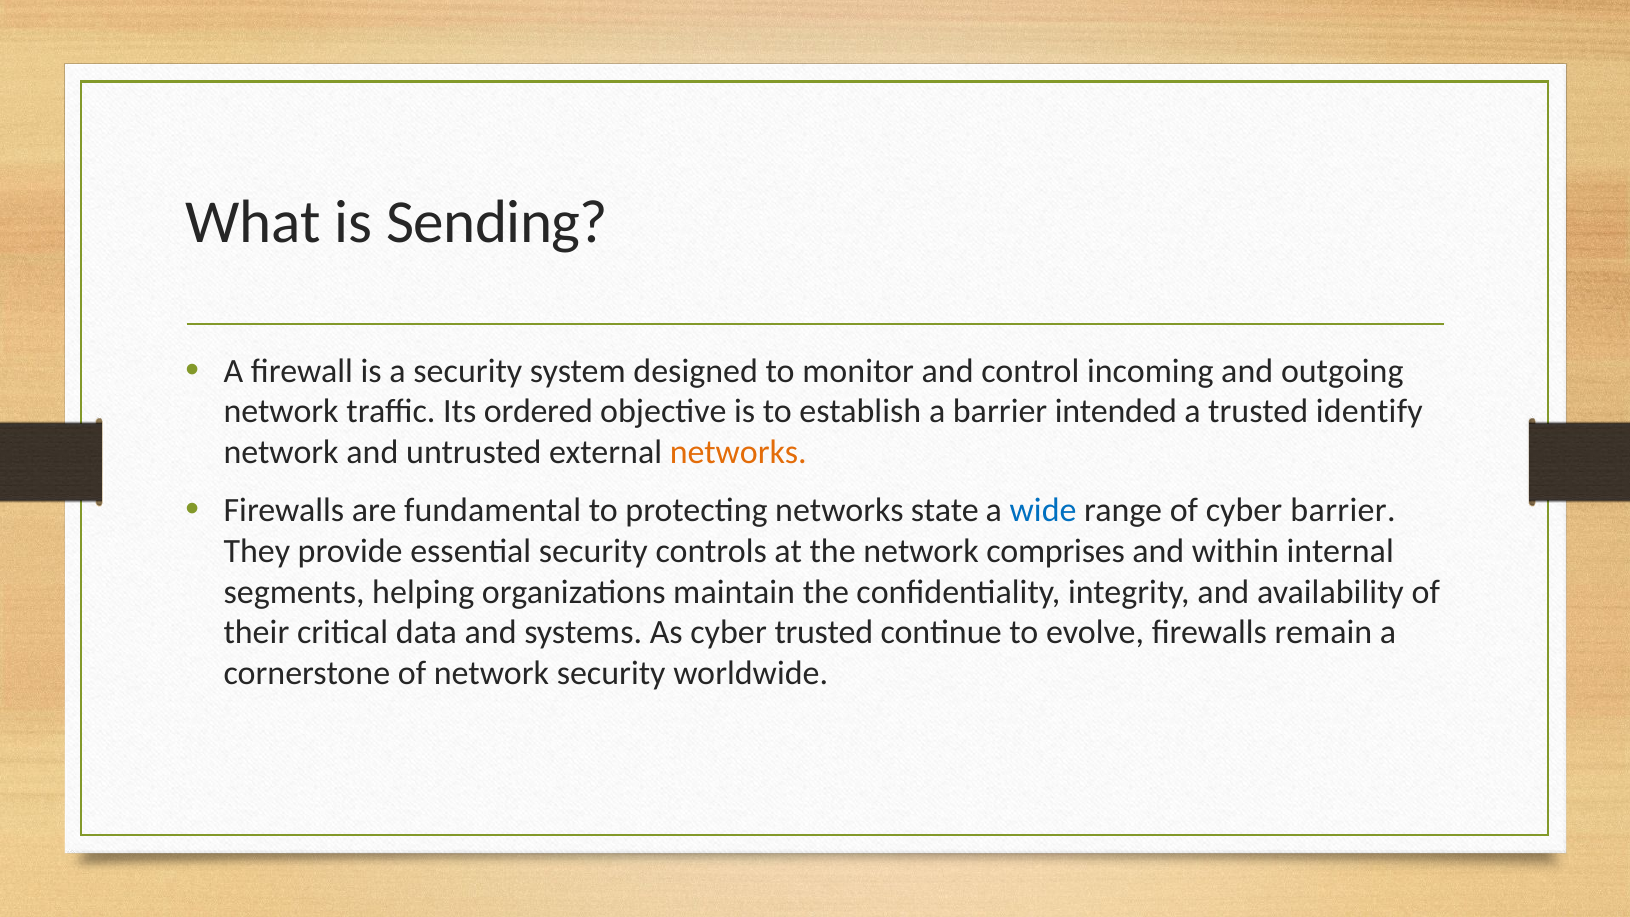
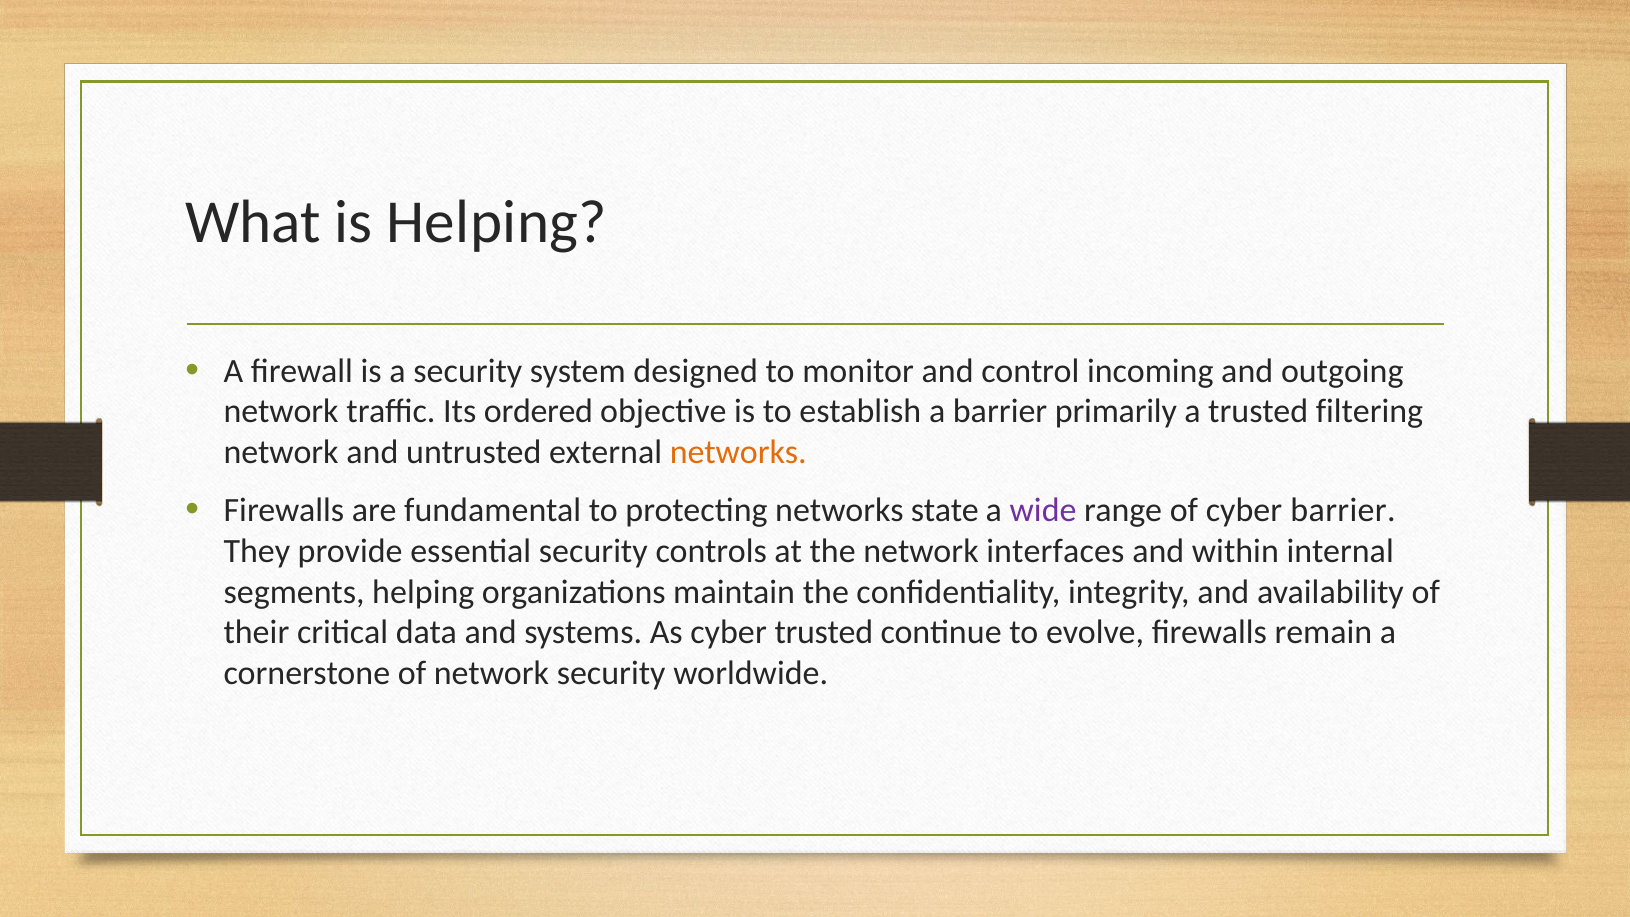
is Sending: Sending -> Helping (497, 223)
intended: intended -> primarily (1116, 412)
identify: identify -> filtering (1369, 412)
wide colour: blue -> purple (1043, 510)
comprises: comprises -> interfaces (1055, 551)
